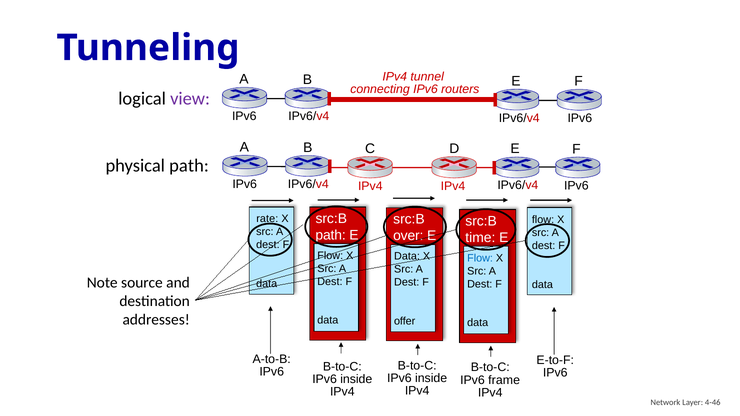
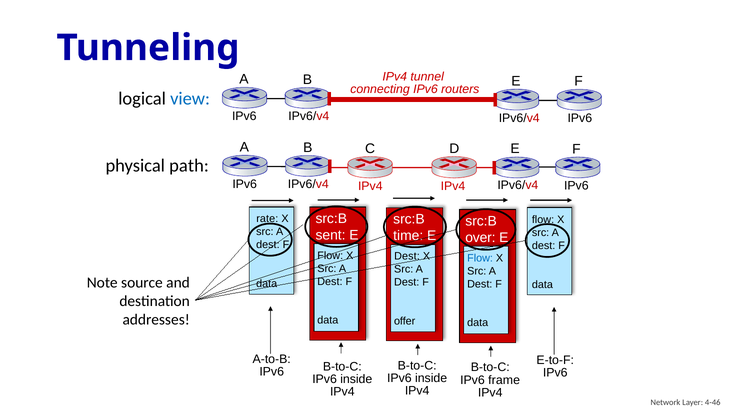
view colour: purple -> blue (190, 99)
path: path -> sent (331, 235)
over: over -> time (408, 236)
time: time -> over (480, 238)
Data: Data -> Dest (407, 256)
